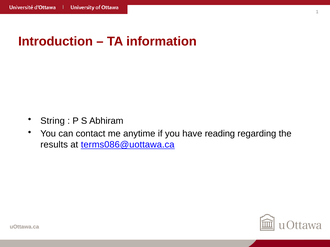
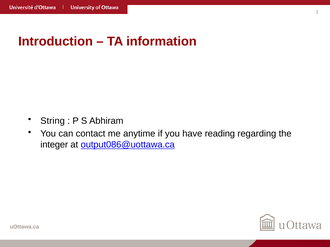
results: results -> integer (54, 145)
terms086@uottawa.ca: terms086@uottawa.ca -> output086@uottawa.ca (128, 145)
